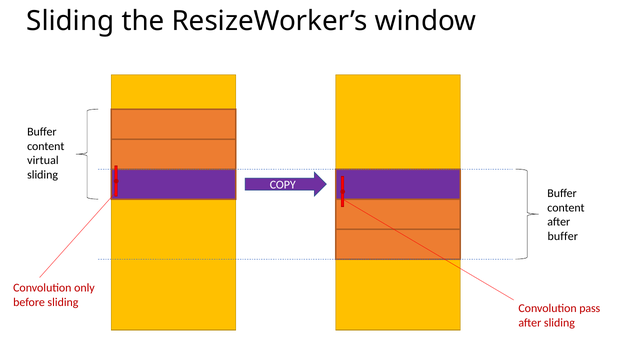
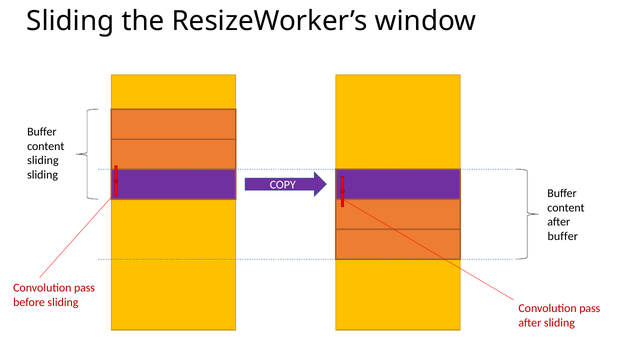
virtual: virtual -> sliding (43, 161)
only: only -> pass (85, 288)
